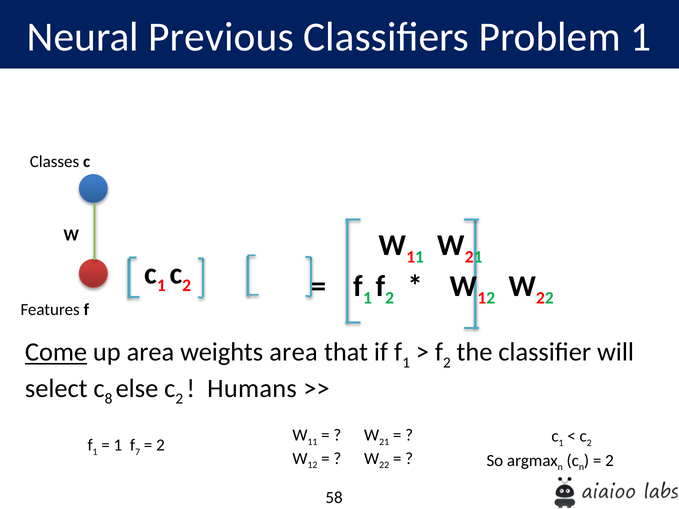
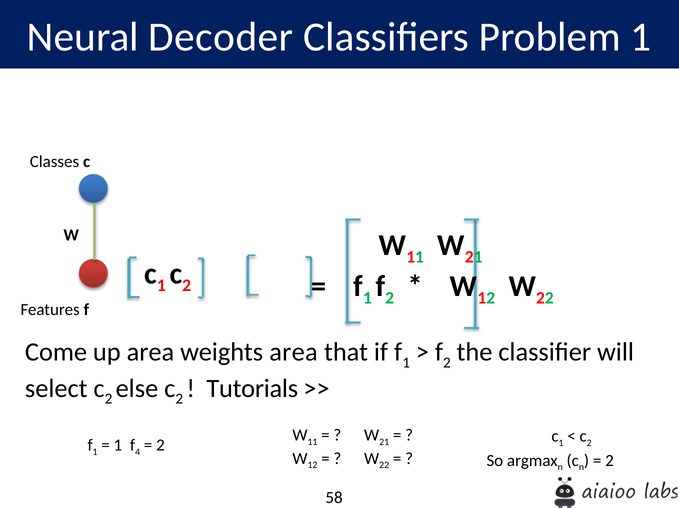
Previous: Previous -> Decoder (221, 37)
Come underline: present -> none (56, 352)
select c 8: 8 -> 2 (108, 399)
Humans: Humans -> Tutorials (252, 388)
7: 7 -> 4 (138, 452)
